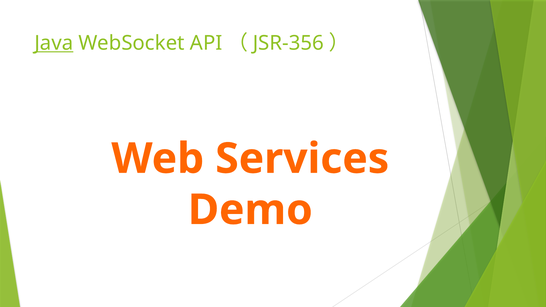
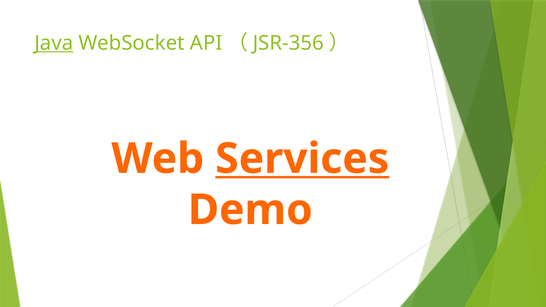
Services underline: none -> present (302, 159)
